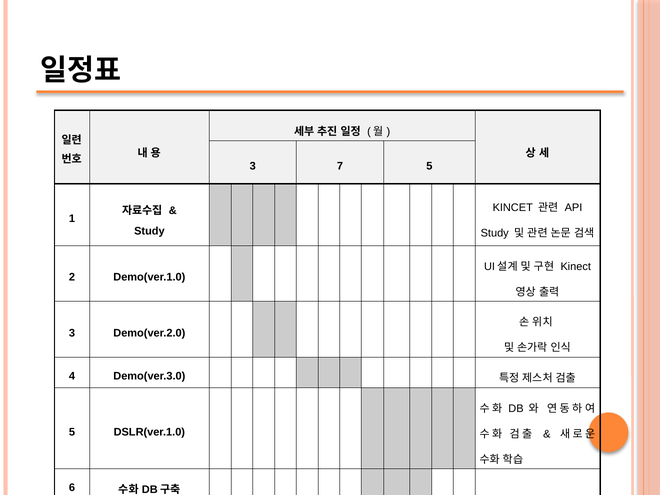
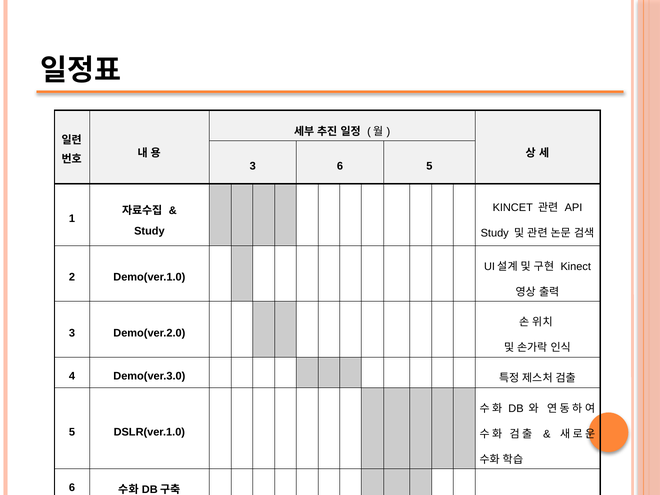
3 7: 7 -> 6 (340, 166)
